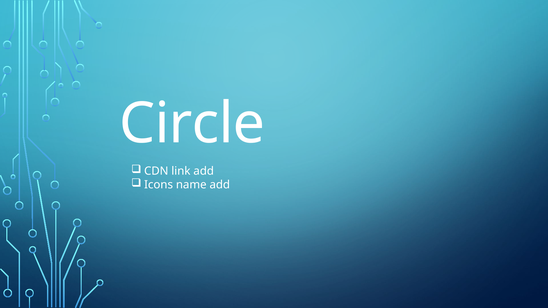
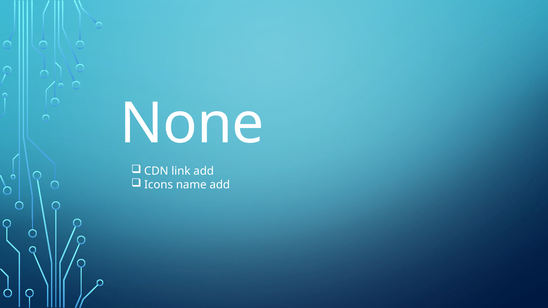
Circle: Circle -> None (192, 124)
